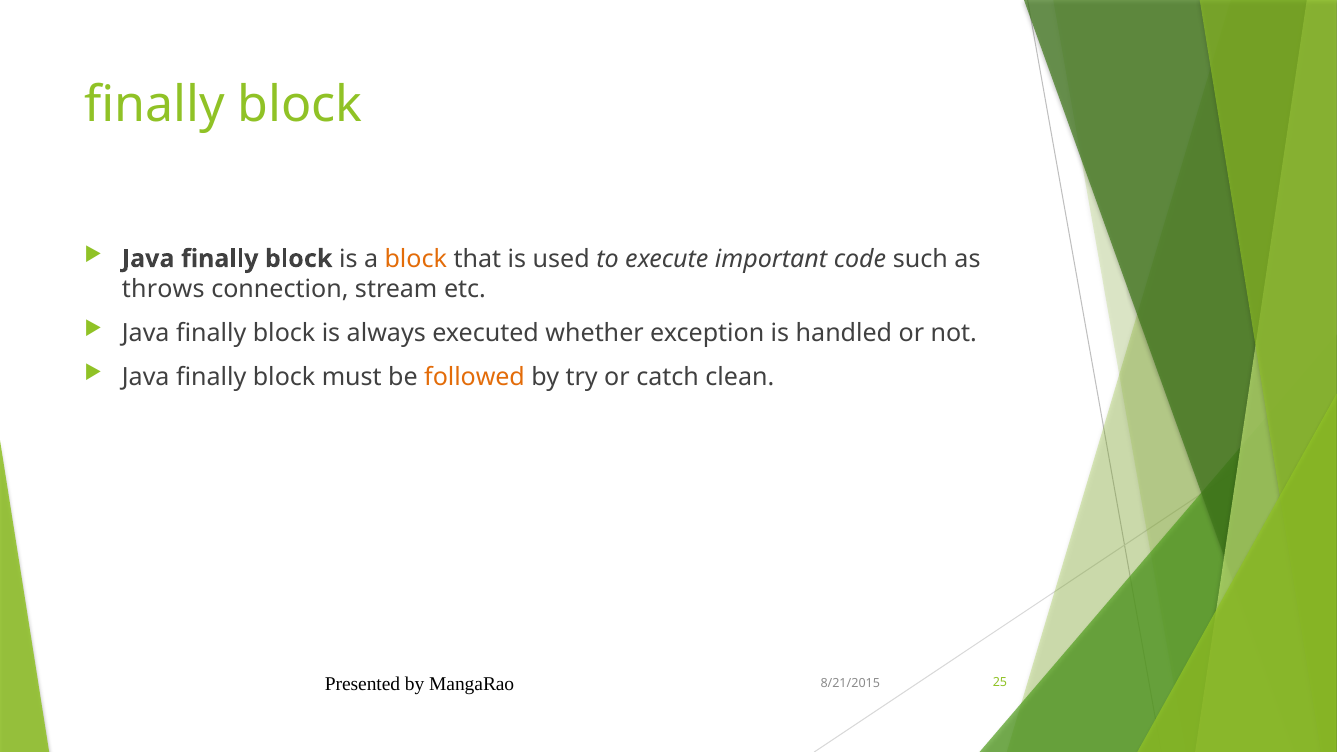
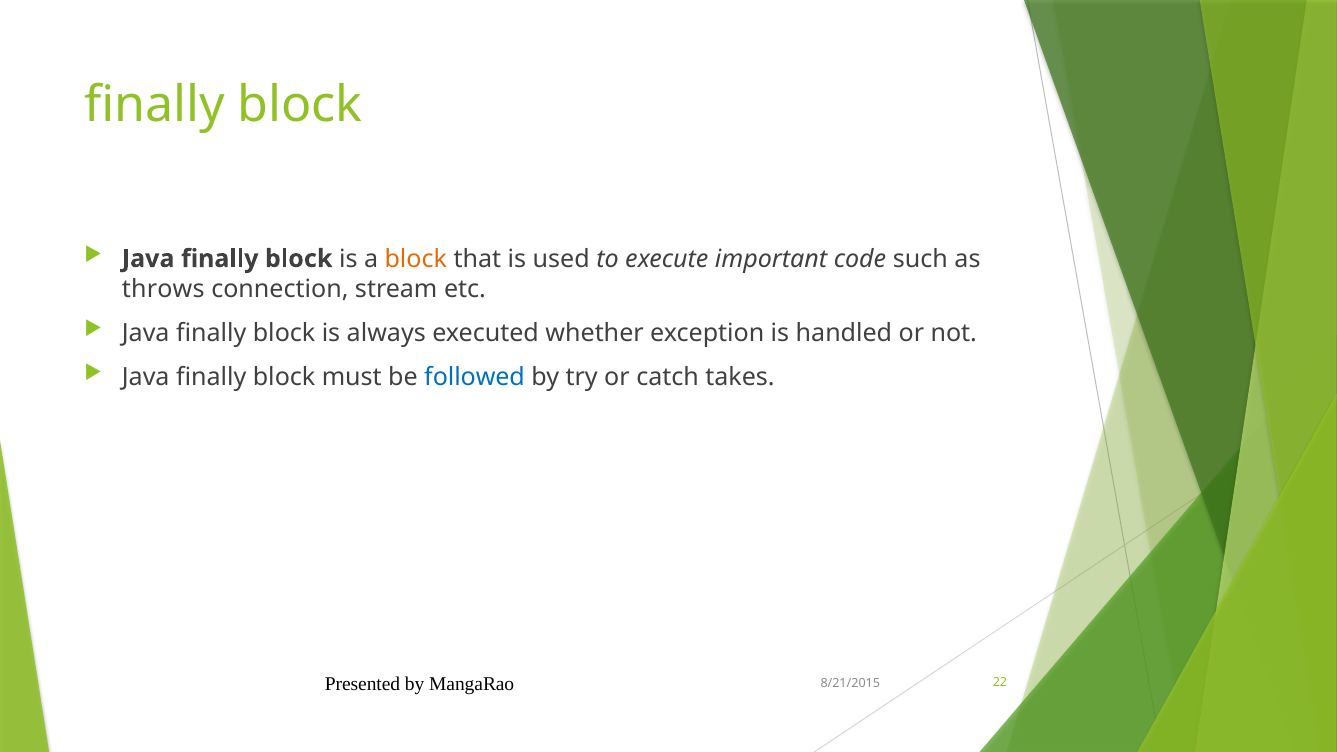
followed colour: orange -> blue (475, 377)
clean: clean -> takes (740, 377)
25: 25 -> 22 (1000, 682)
